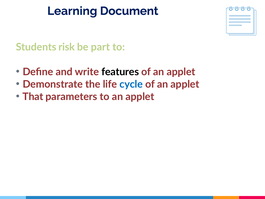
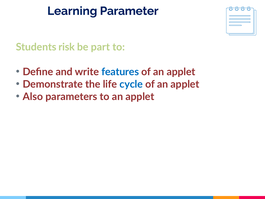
Document: Document -> Parameter (129, 11)
features colour: black -> blue (120, 72)
That: That -> Also (33, 97)
